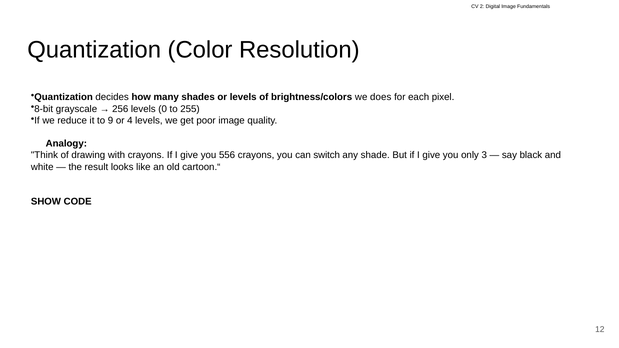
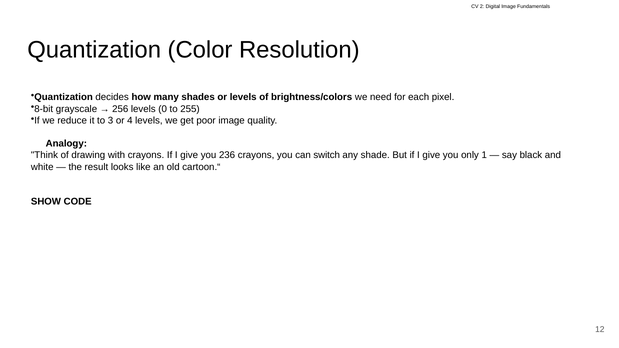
does: does -> need (381, 97)
9: 9 -> 3 (111, 121)
556: 556 -> 236 (227, 155)
3: 3 -> 1 (484, 155)
